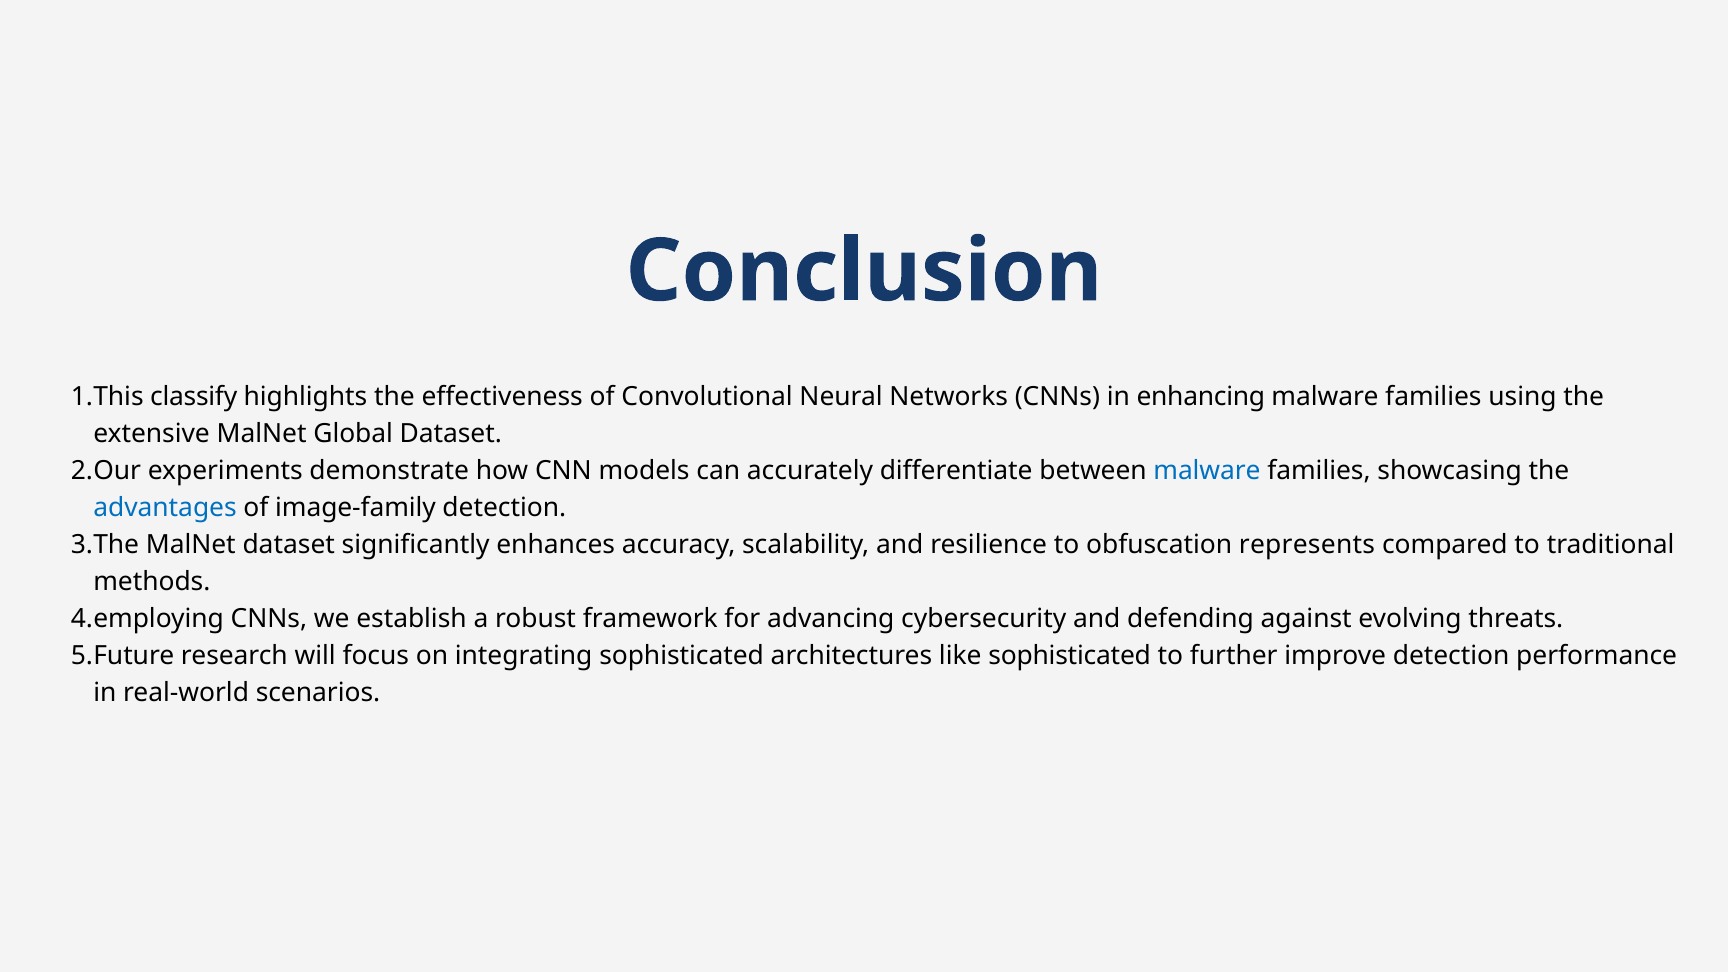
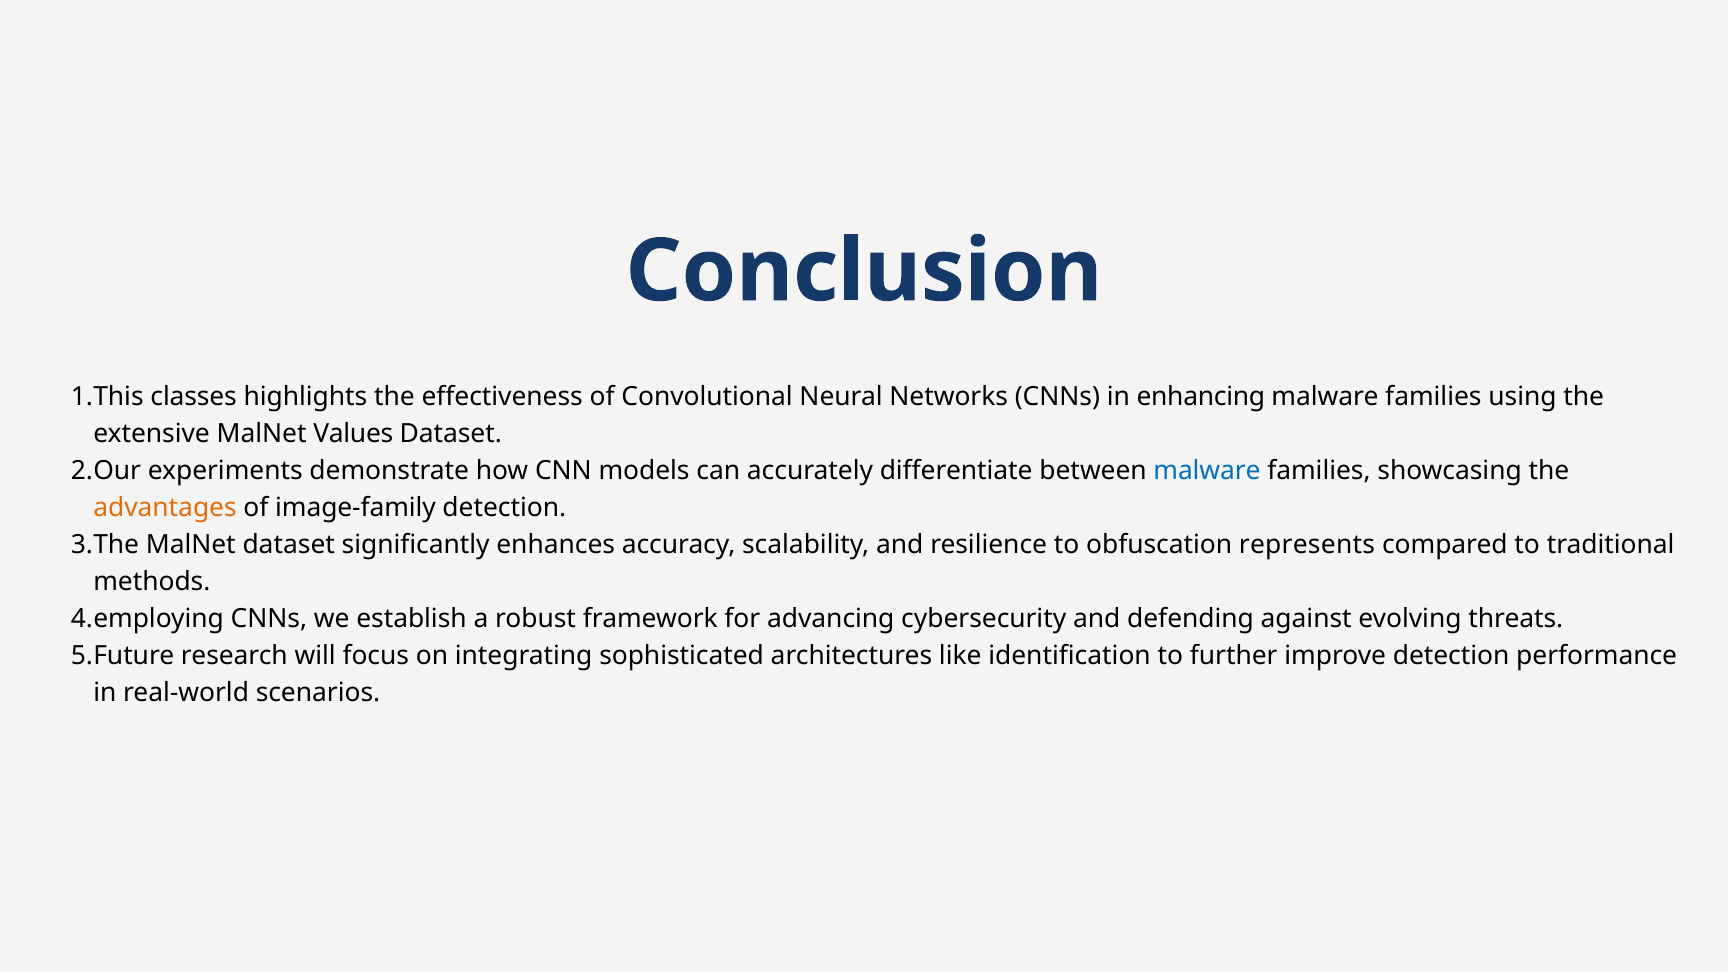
classify: classify -> classes (194, 397)
Global: Global -> Values (353, 434)
advantages colour: blue -> orange (165, 508)
like sophisticated: sophisticated -> identification (1070, 656)
